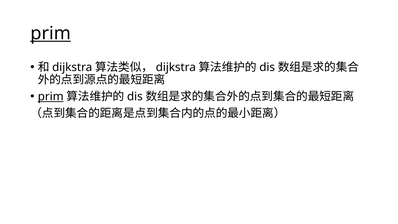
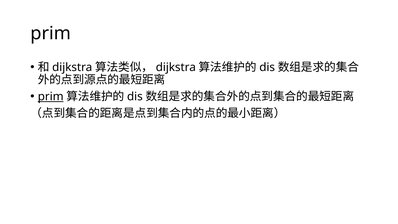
prim underline: present -> none (51, 33)
